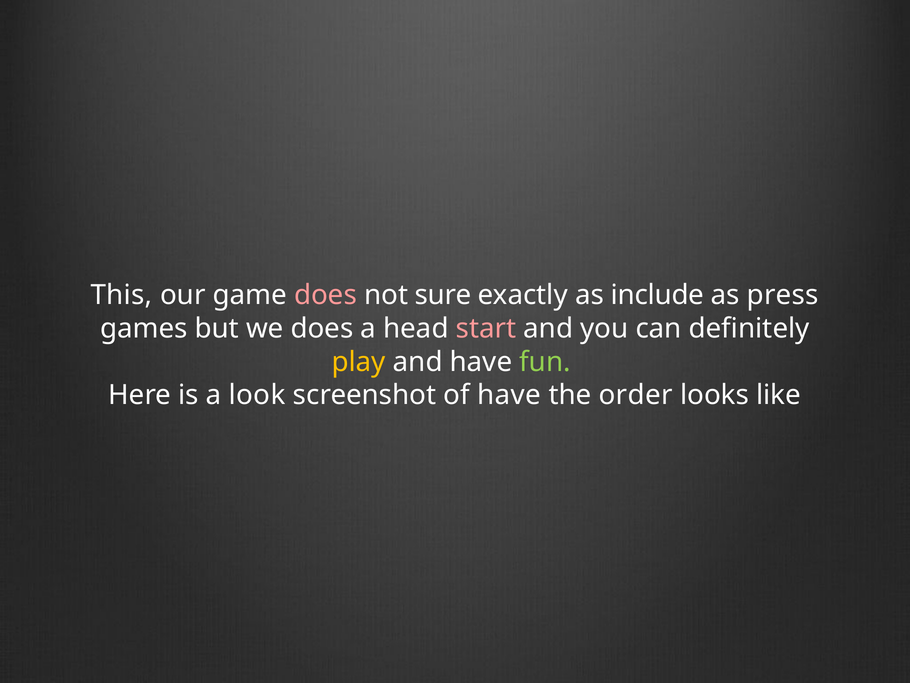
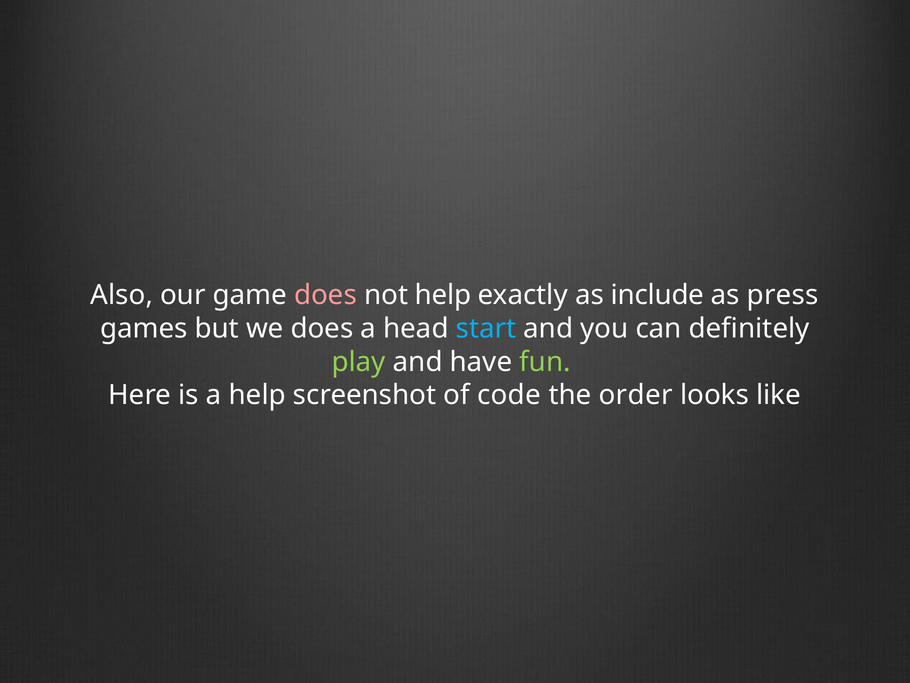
This: This -> Also (122, 295)
not sure: sure -> help (443, 295)
start colour: pink -> light blue (486, 328)
play colour: yellow -> light green (359, 362)
a look: look -> help (257, 395)
of have: have -> code (509, 395)
